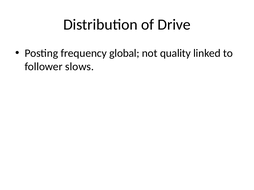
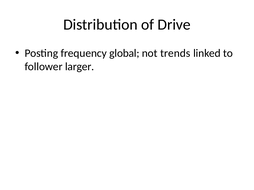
quality: quality -> trends (175, 53)
slows: slows -> larger (80, 67)
